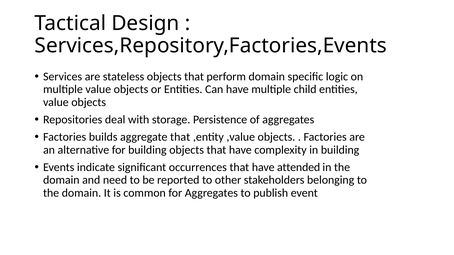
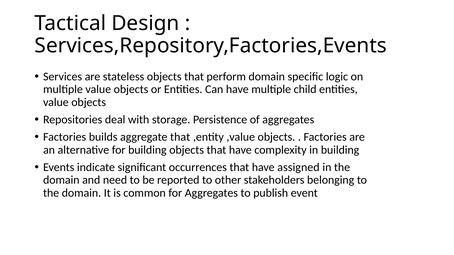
attended: attended -> assigned (298, 168)
